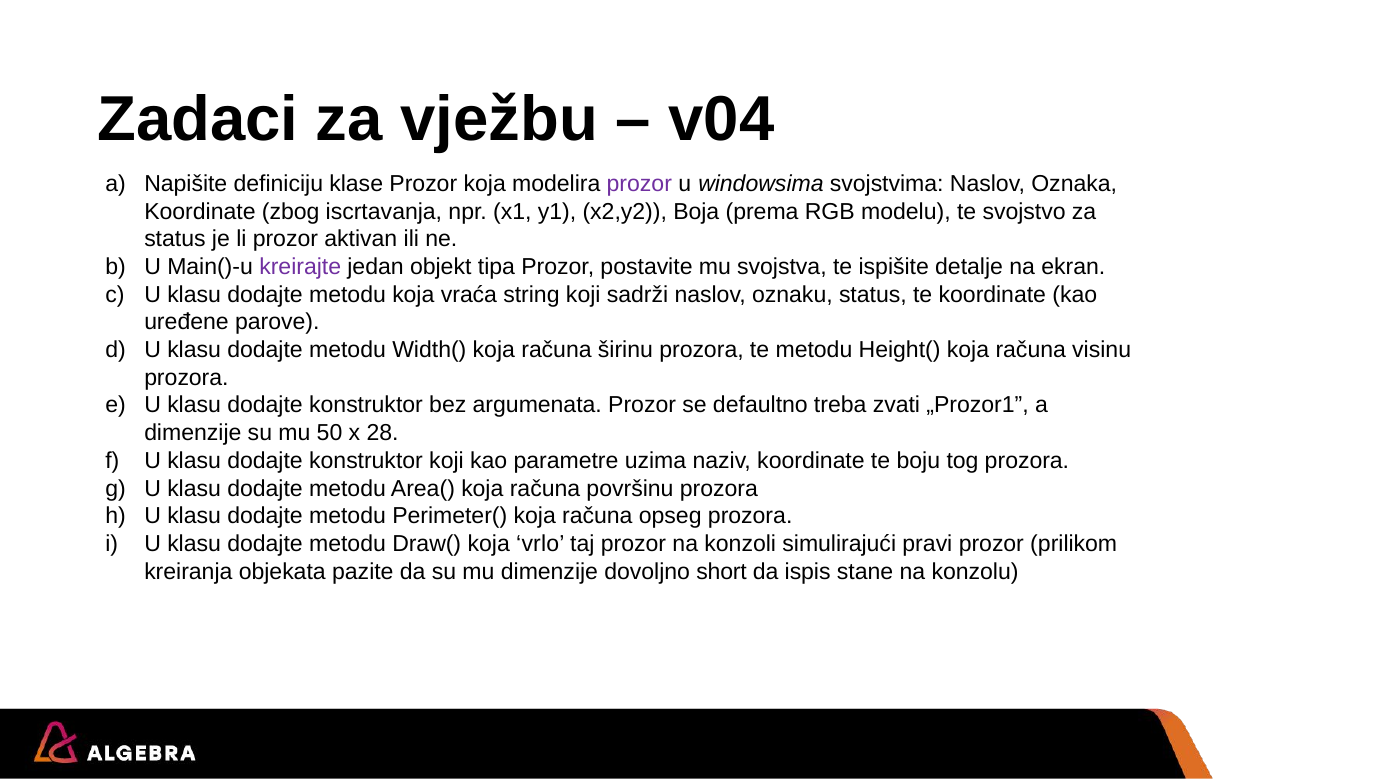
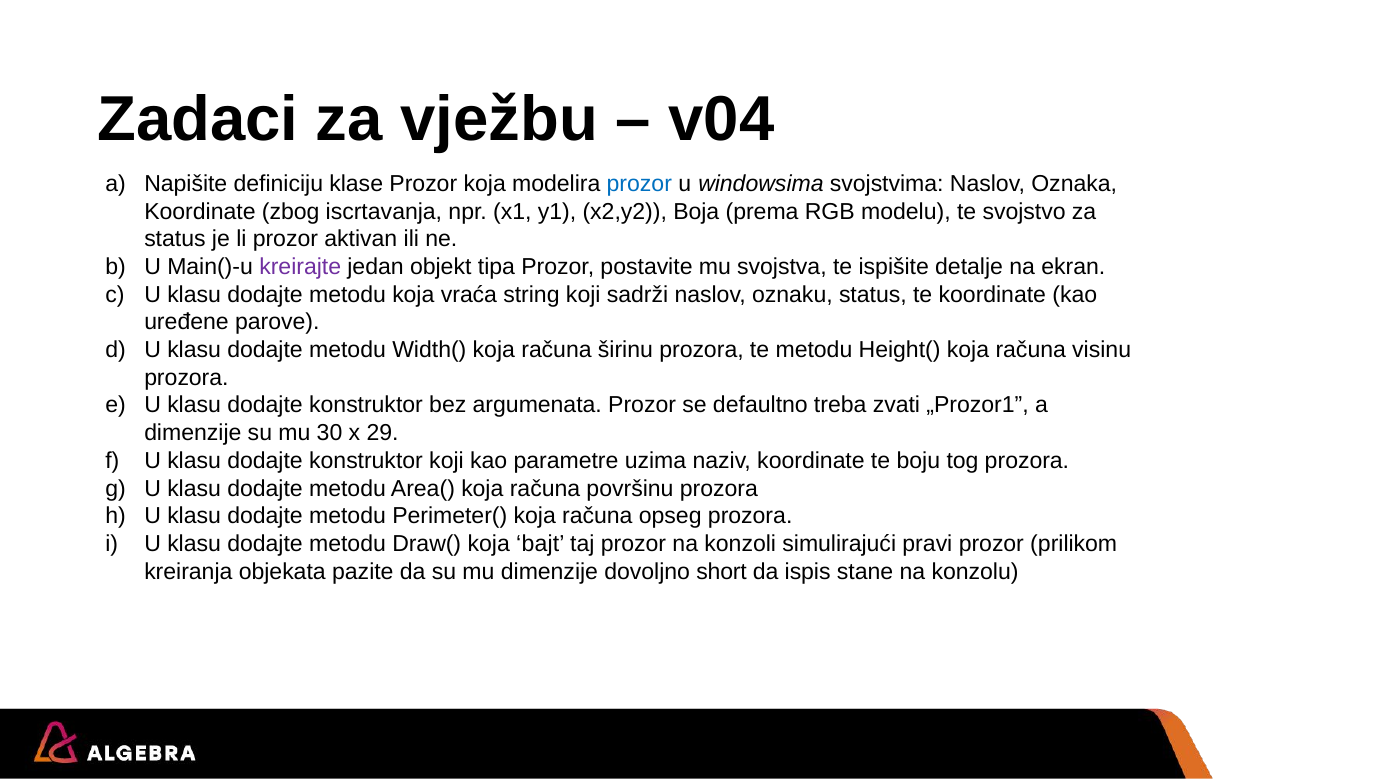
prozor colour: purple -> blue (639, 184)
50: 50 -> 30 (330, 433)
28: 28 -> 29 (383, 433)
vrlo: vrlo -> bajt (540, 544)
